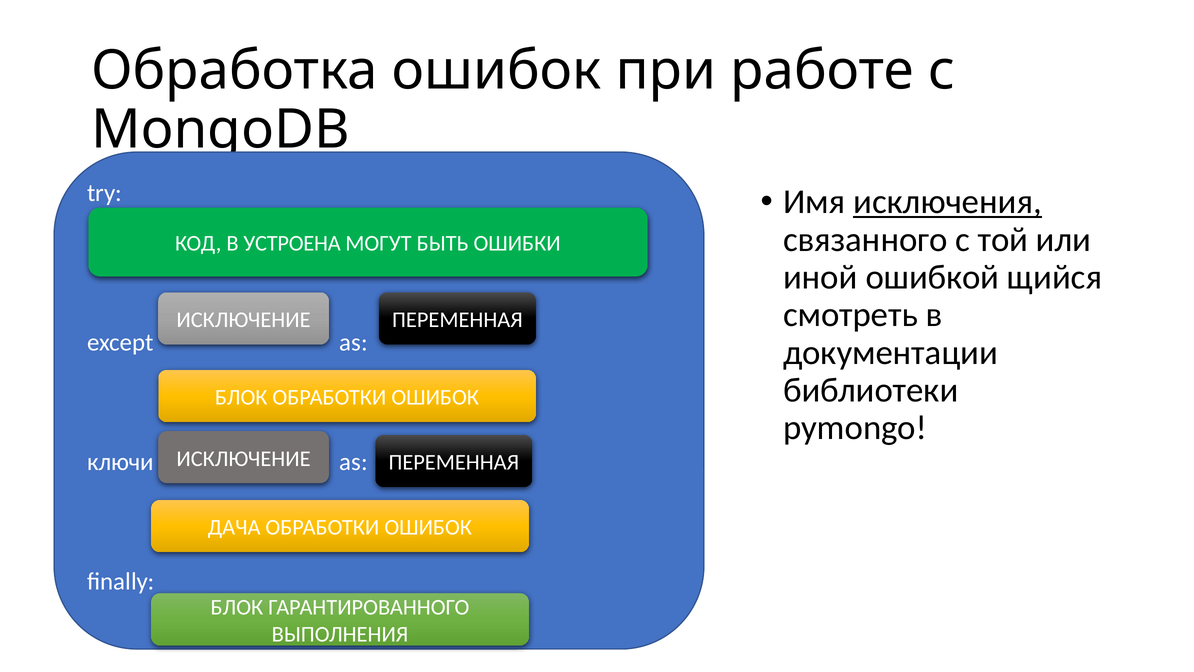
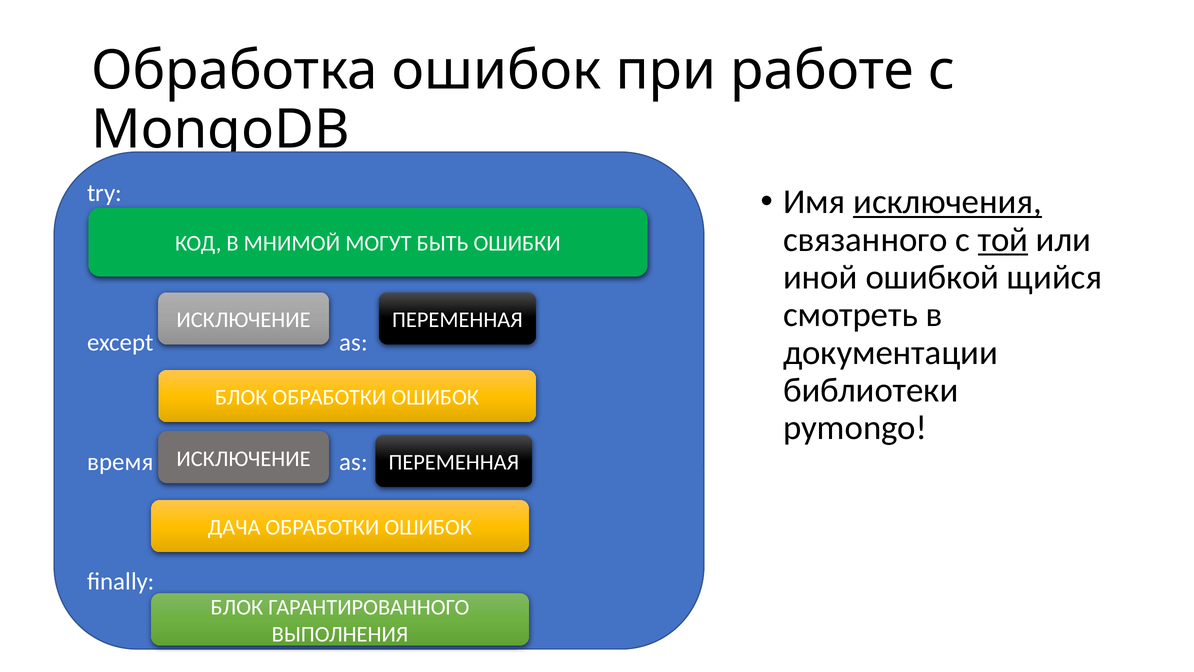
той underline: none -> present (1003, 239)
УСТРОЕНА: УСТРОЕНА -> МНИМОЙ (292, 243)
ключи: ключи -> время (120, 462)
